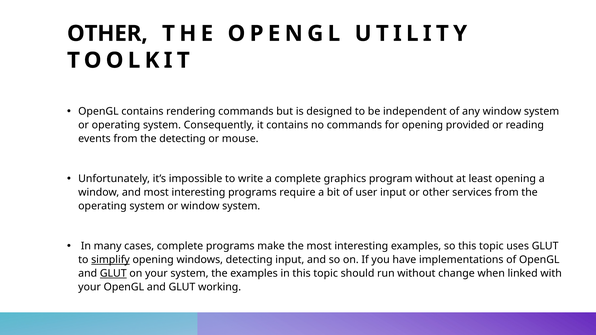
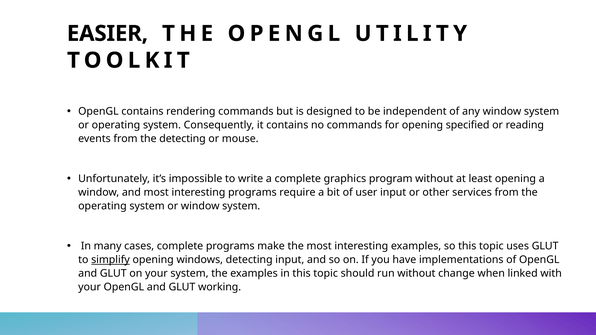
OTHER: OTHER -> EASIER (107, 34)
provided: provided -> specified (468, 125)
GLUT underline: present -> none (113, 274)
